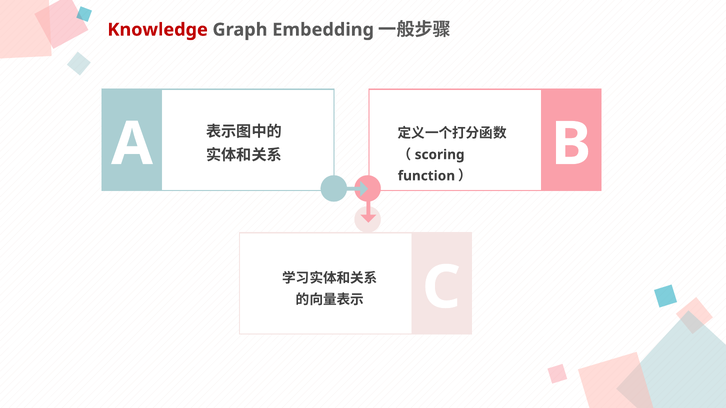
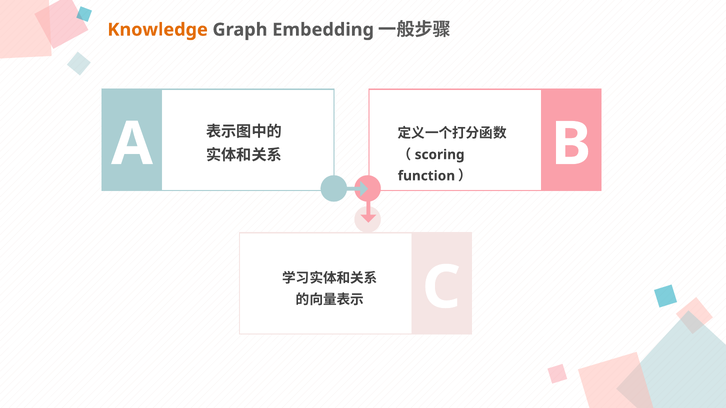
Knowledge colour: red -> orange (158, 30)
